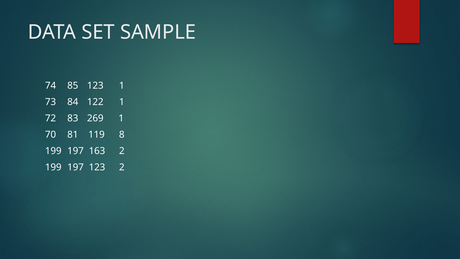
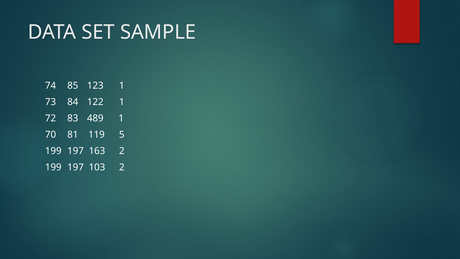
269: 269 -> 489 (95, 118)
8: 8 -> 5 (122, 135)
197 123: 123 -> 103 (97, 167)
